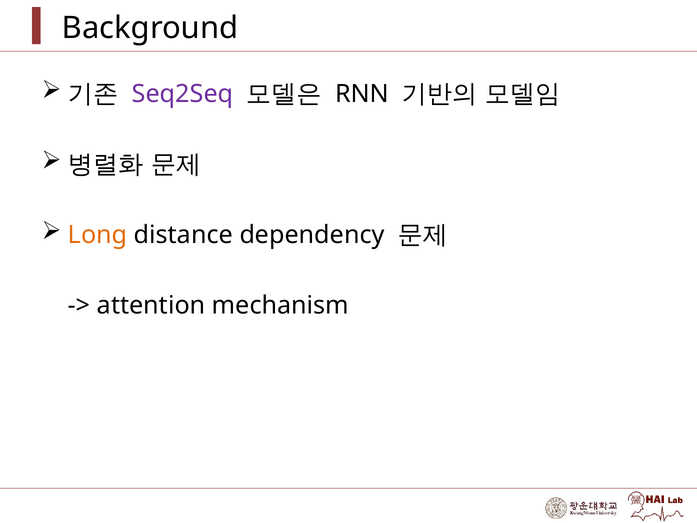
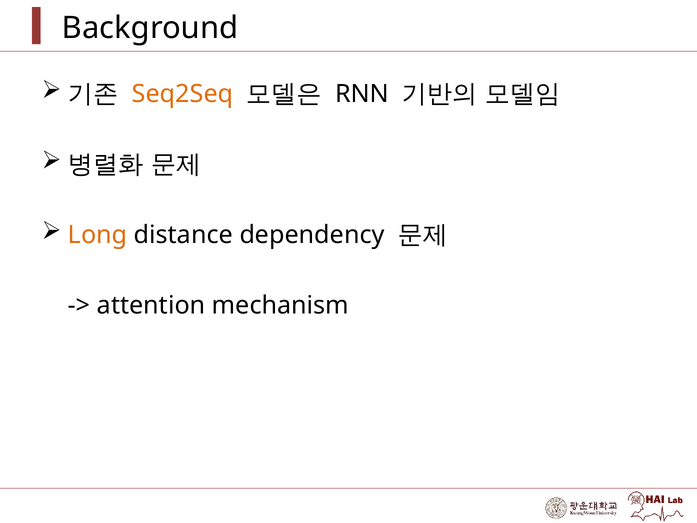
Seq2Seq colour: purple -> orange (183, 94)
